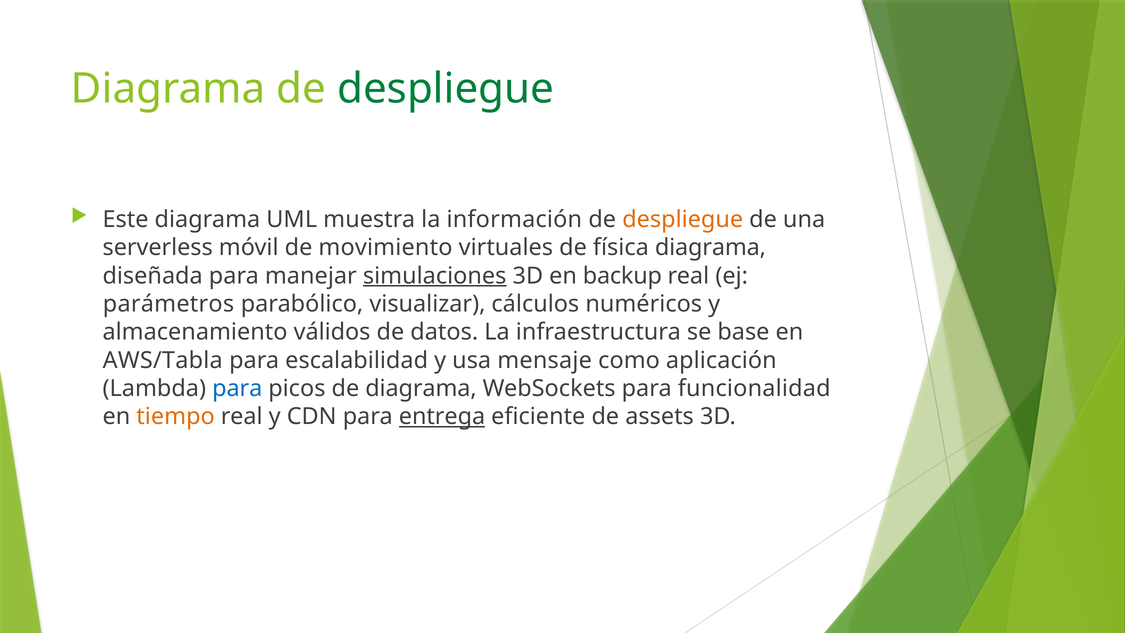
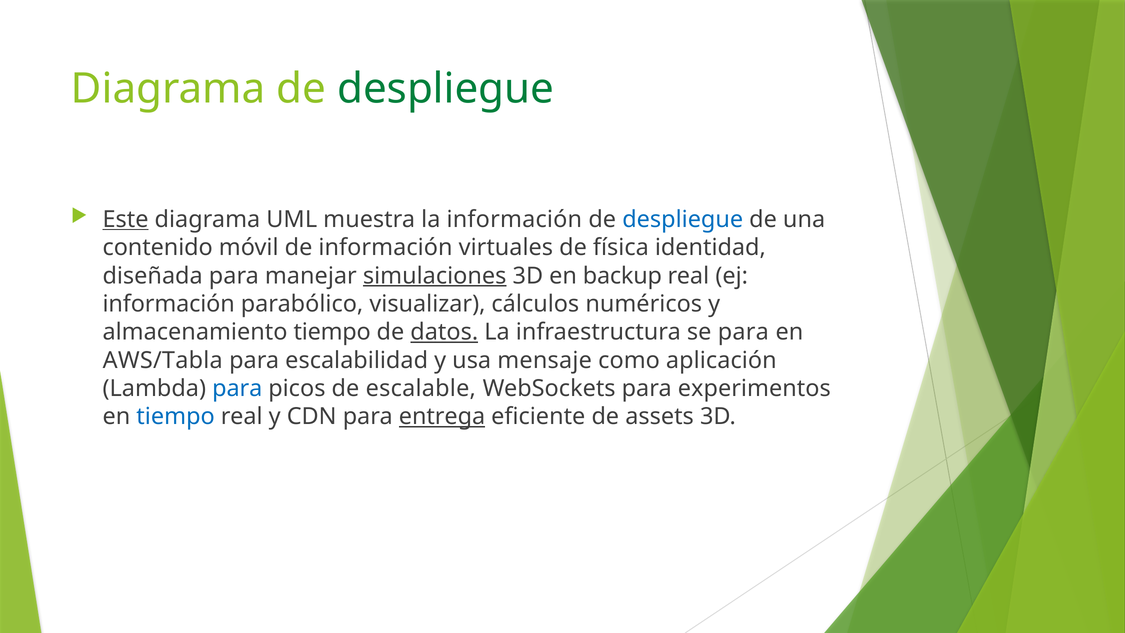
Este underline: none -> present (126, 219)
despliegue colour: orange -> blue (683, 219)
serverless: serverless -> contenido (158, 248)
de movimiento: movimiento -> información (386, 248)
física diagrama: diagrama -> identidad (710, 248)
parámetros: parámetros -> información (169, 304)
almacenamiento válidos: válidos -> tiempo (332, 332)
datos underline: none -> present (444, 332)
se base: base -> para (743, 332)
de diagrama: diagrama -> escalable (421, 388)
funcionalidad: funcionalidad -> experimentos (754, 388)
tiempo colour: orange -> blue (176, 417)
